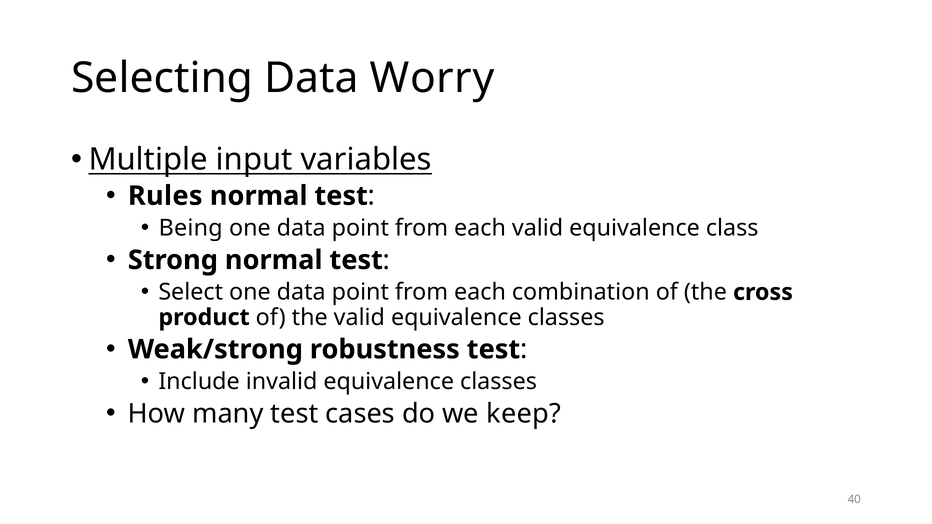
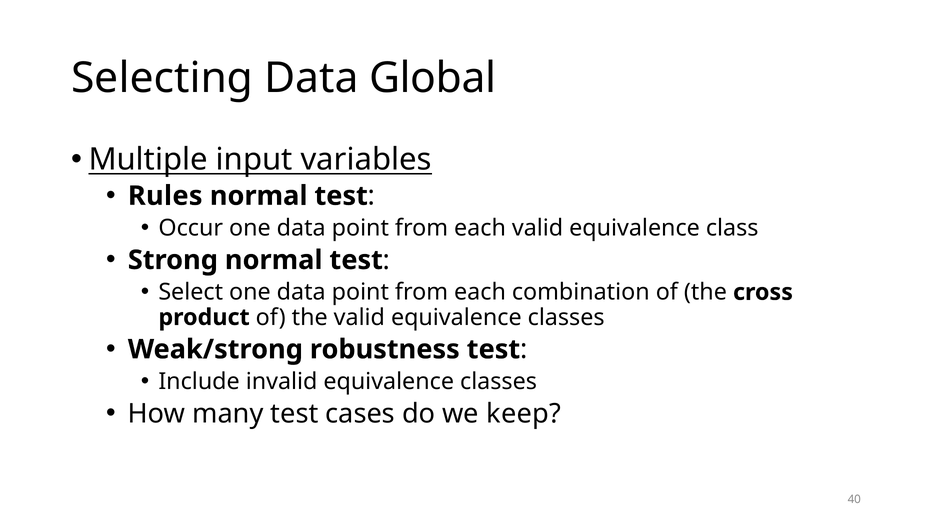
Worry: Worry -> Global (433, 78)
Being: Being -> Occur (191, 228)
